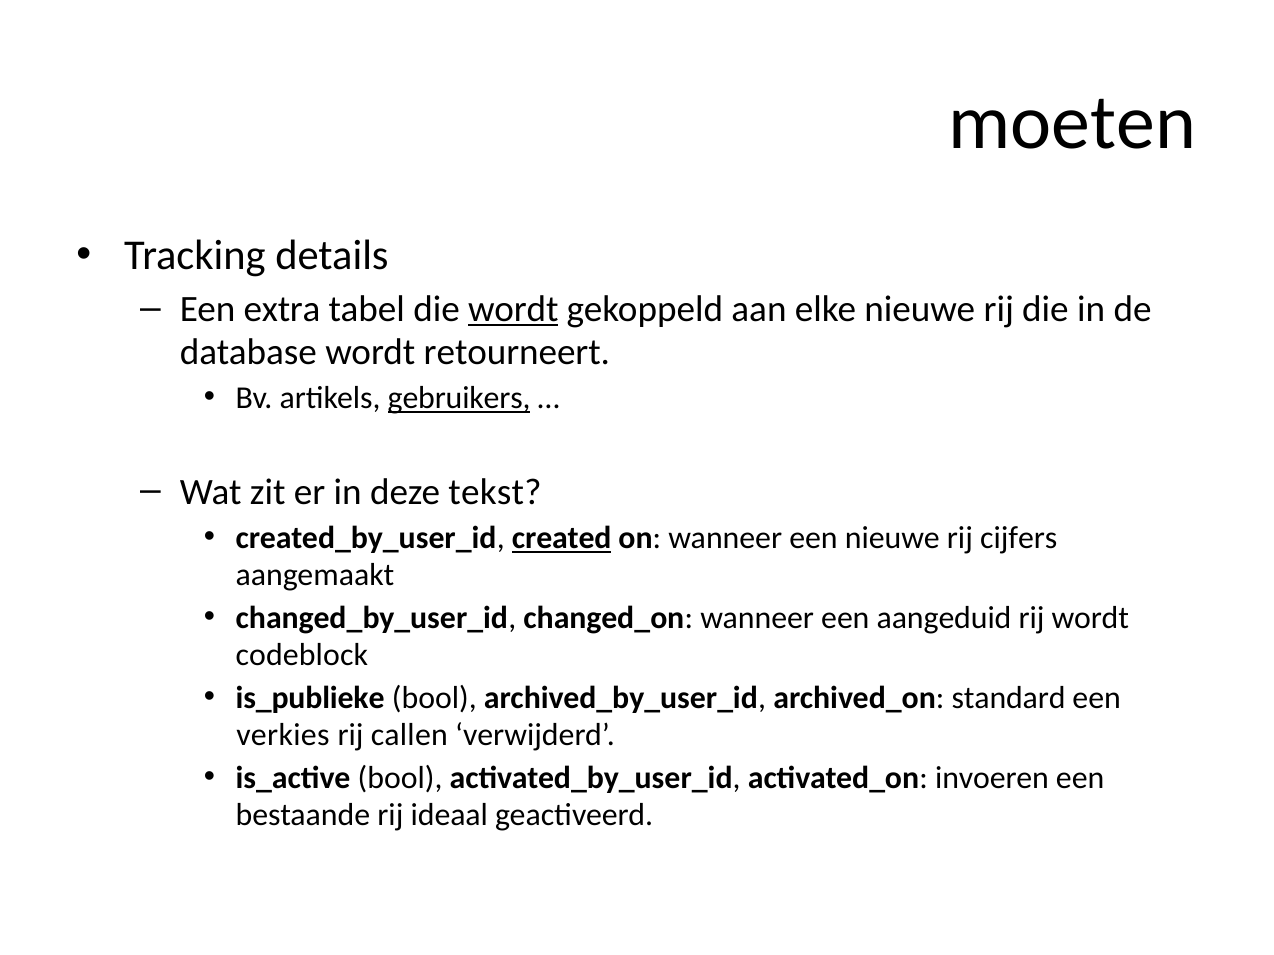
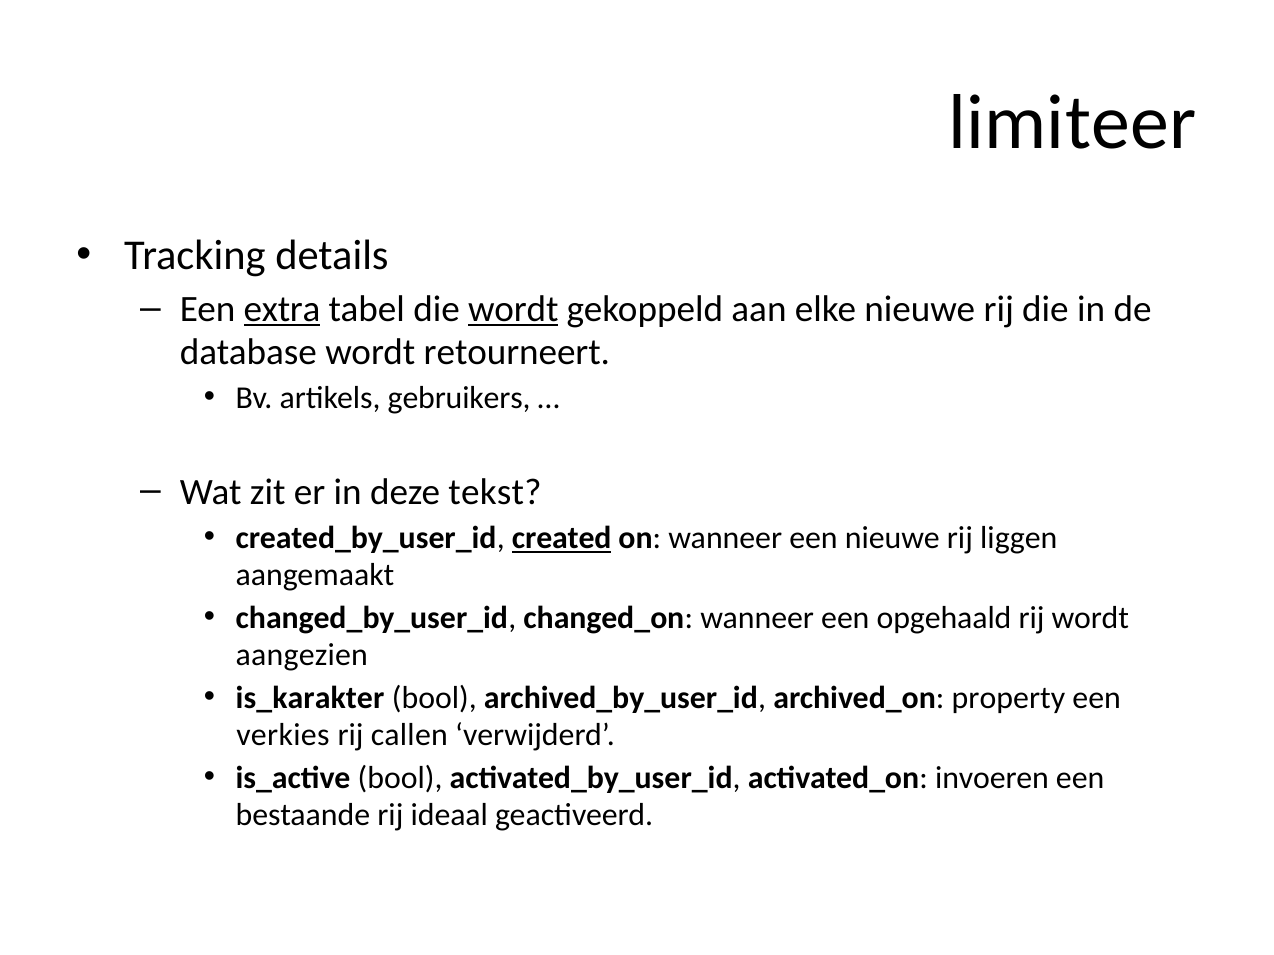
moeten: moeten -> limiteer (1072, 123)
extra underline: none -> present (282, 309)
gebruikers underline: present -> none (459, 398)
cijfers: cijfers -> liggen (1019, 538)
aangeduid: aangeduid -> opgehaald (944, 618)
codeblock: codeblock -> aangezien (302, 655)
is_publieke: is_publieke -> is_karakter (310, 698)
standard: standard -> property (1008, 698)
